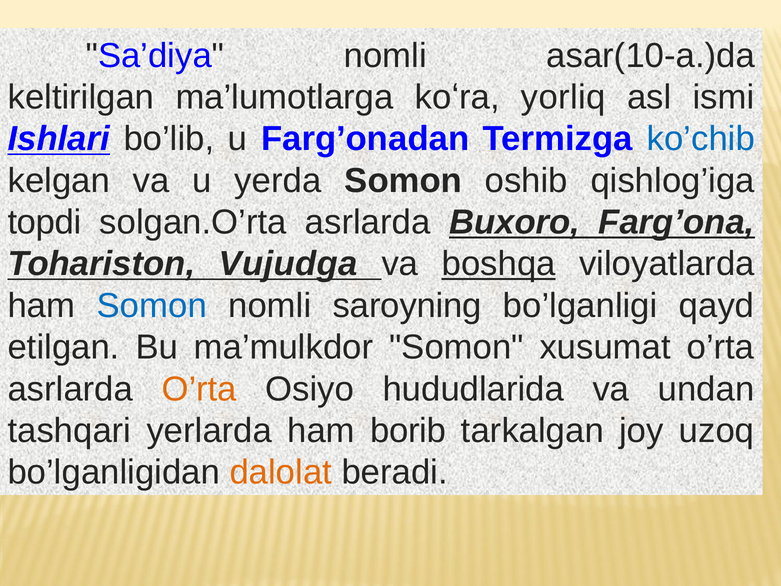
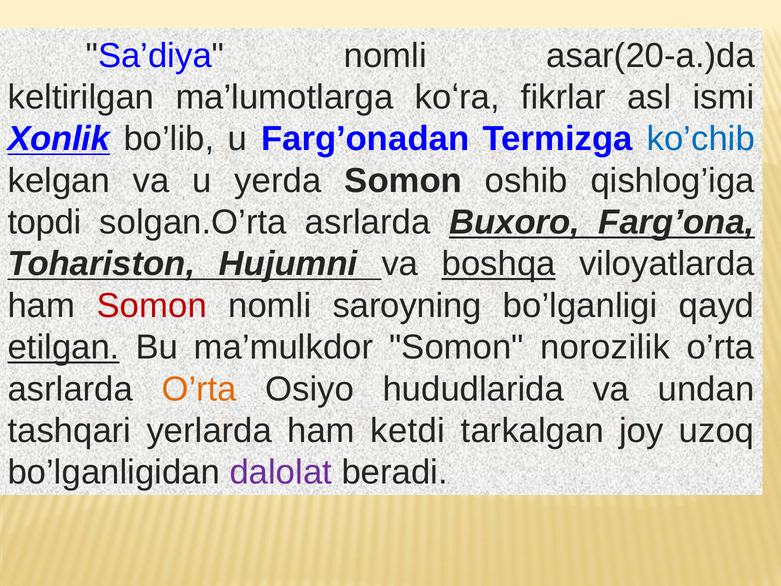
asar(10-a.)da: asar(10-a.)da -> asar(20-a.)da (651, 56)
yorliq: yorliq -> fikrlar (563, 97)
Ishlari: Ishlari -> Xonlik (59, 139)
Vujudga: Vujudga -> Hujumni (288, 264)
Somon colour: blue -> red (152, 306)
etilgan underline: none -> present (64, 347)
xusumat: xusumat -> norozilik (605, 347)
borib: borib -> ketdi (408, 431)
dalolat colour: orange -> purple (281, 472)
